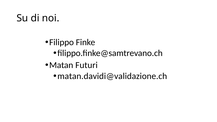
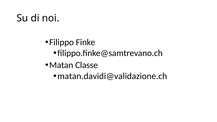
Futuri: Futuri -> Classe (87, 65)
